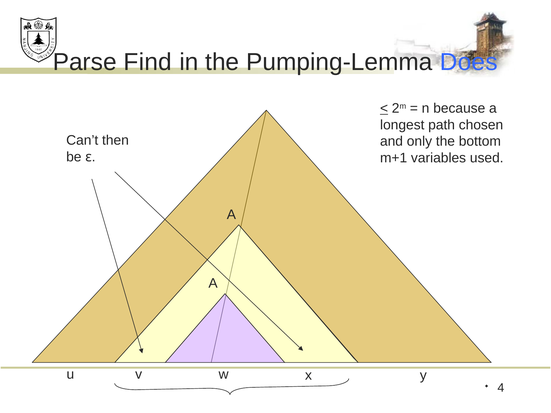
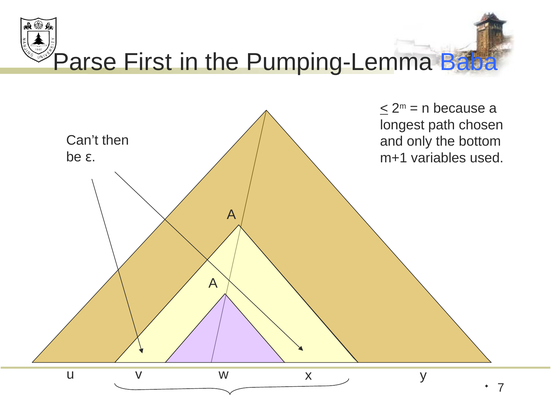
Find: Find -> First (148, 62)
Does: Does -> Baba (469, 62)
4: 4 -> 7 (501, 388)
